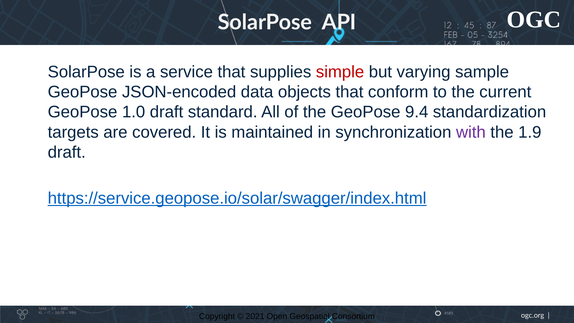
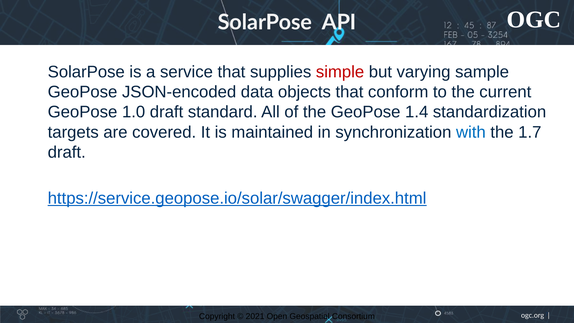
9.4: 9.4 -> 1.4 (417, 112)
with colour: purple -> blue (471, 132)
1.9: 1.9 -> 1.7 (530, 132)
